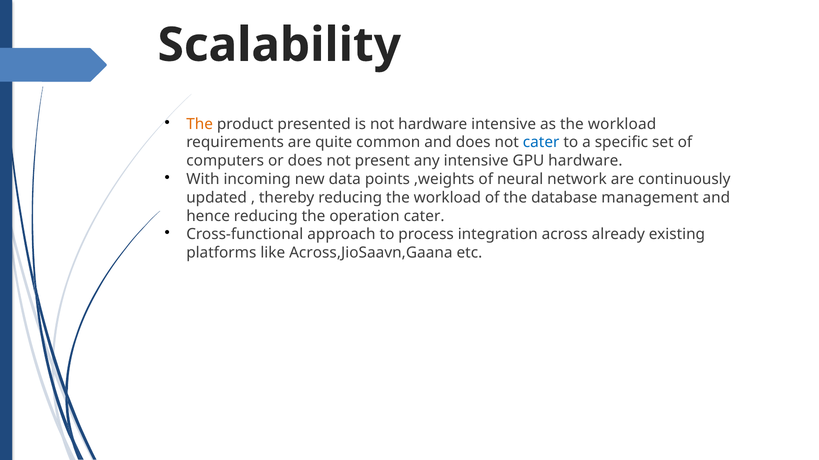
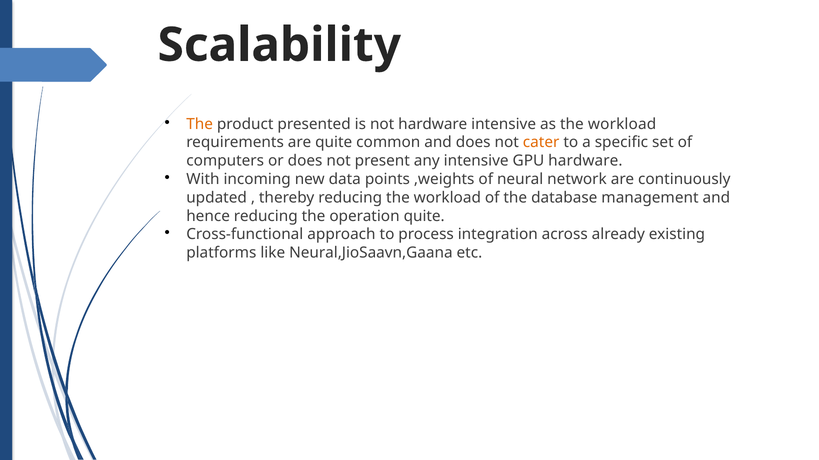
cater colour: blue -> orange (541, 143)
operation cater: cater -> quite (424, 216)
Across,JioSaavn,Gaana: Across,JioSaavn,Gaana -> Neural,JioSaavn,Gaana (371, 253)
